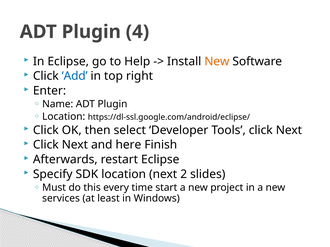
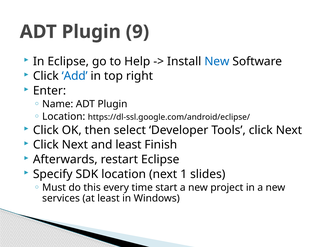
4: 4 -> 9 (137, 32)
New colour: orange -> blue (217, 61)
and here: here -> least (128, 145)
2: 2 -> 1 (184, 175)
